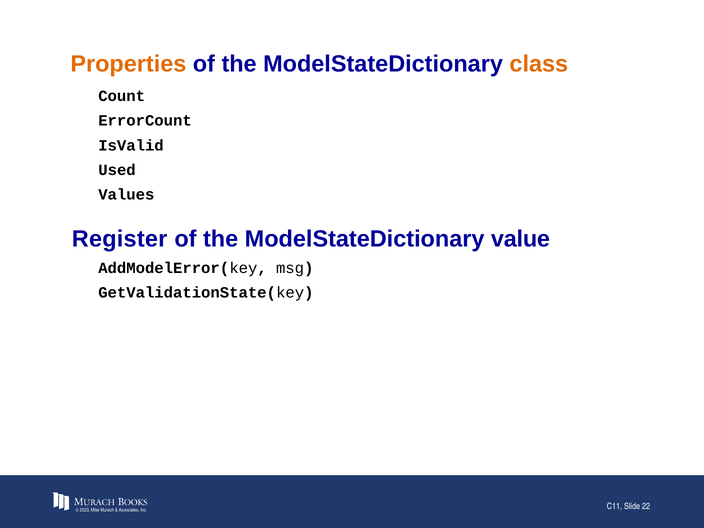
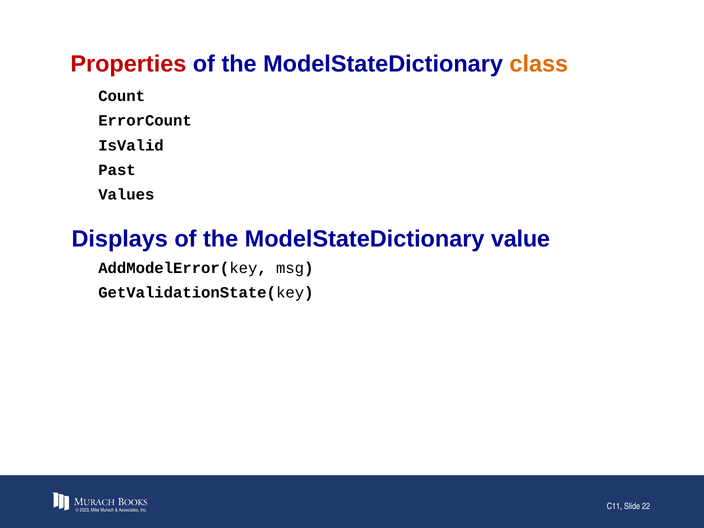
Properties colour: orange -> red (128, 64)
Used: Used -> Past (117, 170)
Register: Register -> Displays (120, 239)
